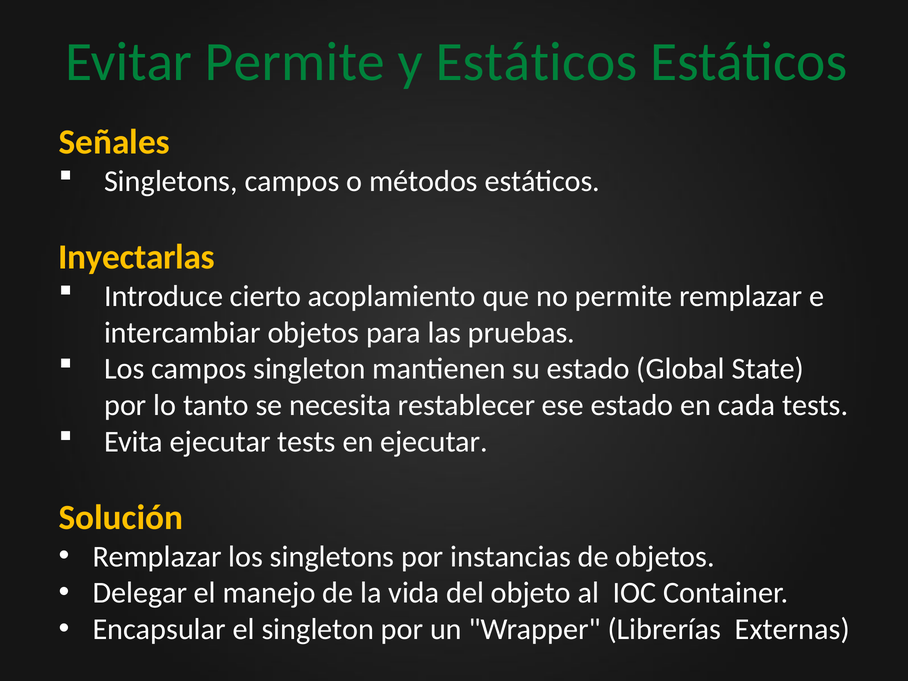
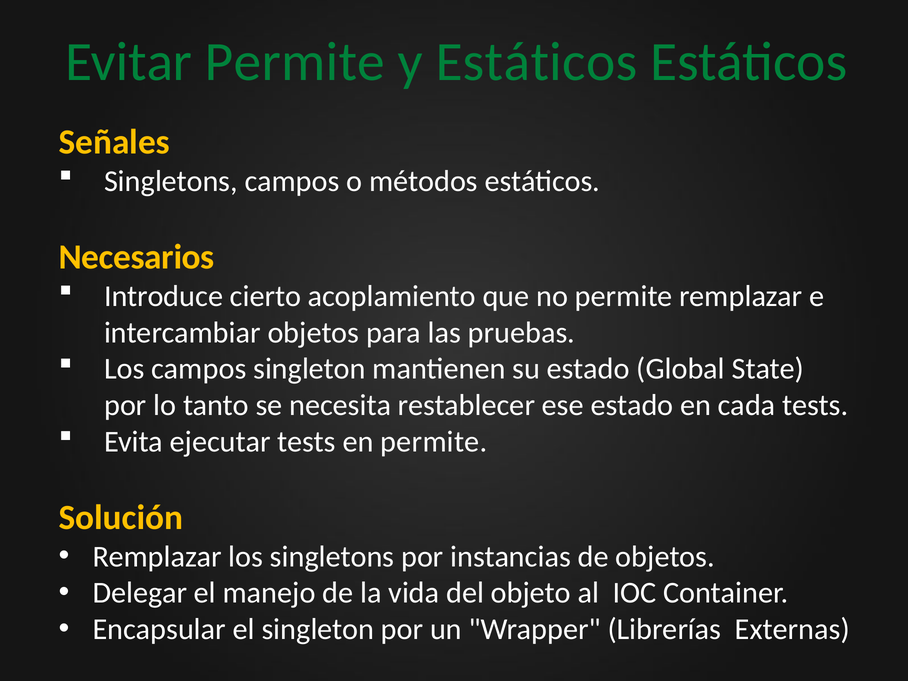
Inyectarlas: Inyectarlas -> Necesarios (137, 257)
en ejecutar: ejecutar -> permite (434, 442)
